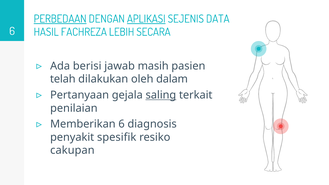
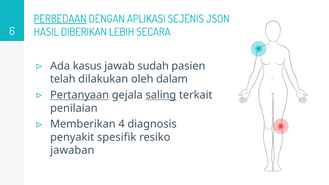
APLIKASI underline: present -> none (146, 19)
DATA: DATA -> JSON (218, 19)
FACHREZA: FACHREZA -> DIBERIKAN (84, 32)
berisi: berisi -> kasus (87, 66)
masih: masih -> sudah (153, 66)
Pertanyaan underline: none -> present (80, 95)
Memberikan 6: 6 -> 4 (122, 124)
cakupan: cakupan -> jawaban (72, 150)
